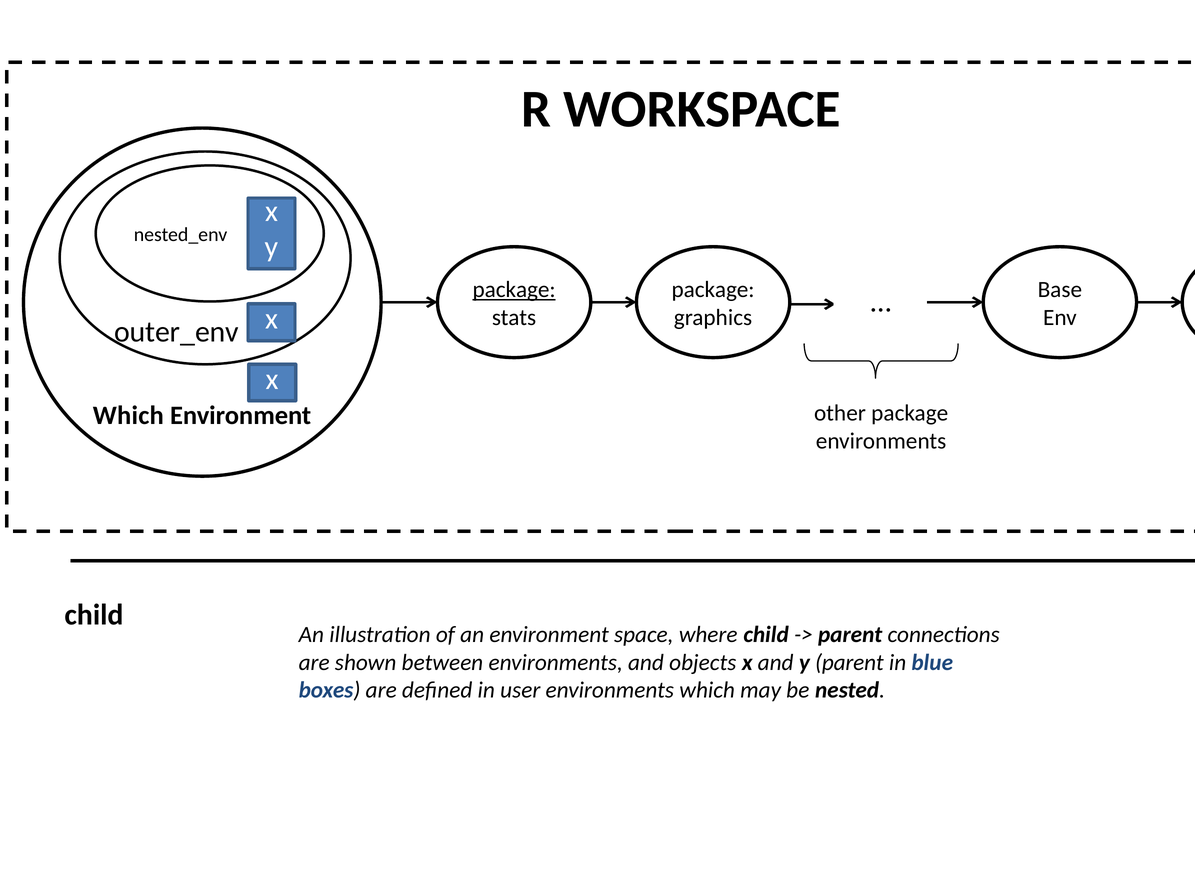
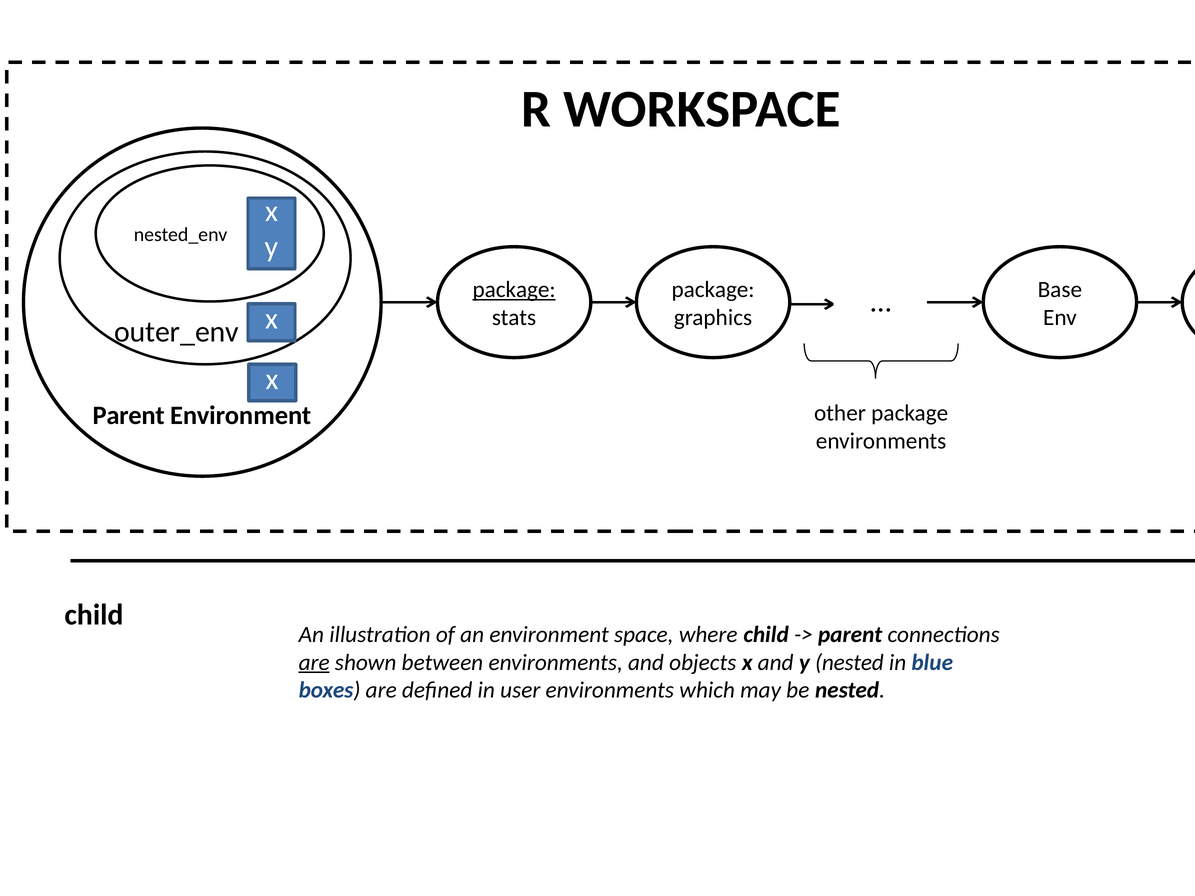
Which: Which -> Parent (129, 416)
are underline: none -> present (314, 663)
y parent: parent -> nested (849, 663)
